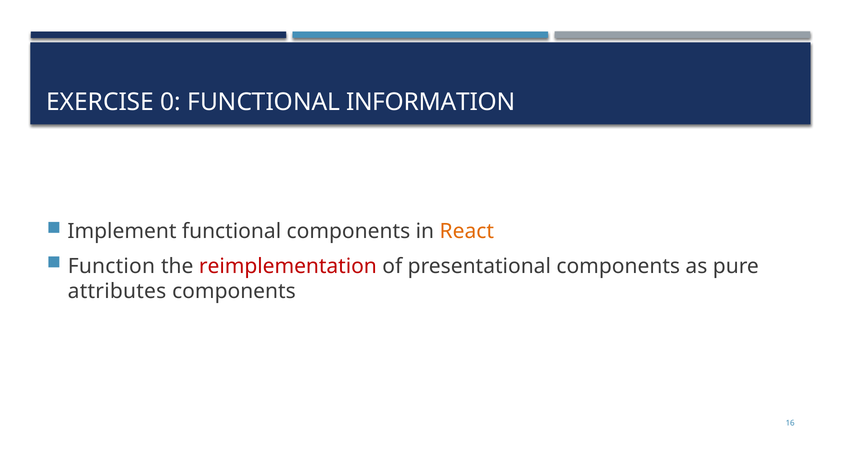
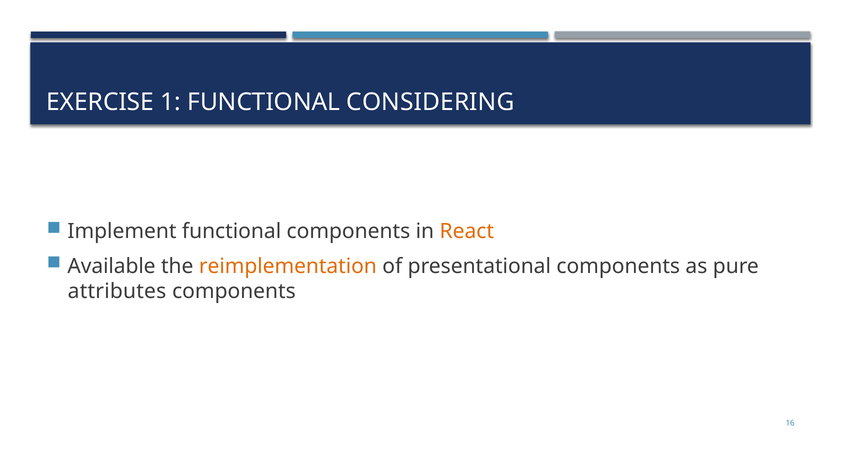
0: 0 -> 1 (171, 102)
INFORMATION: INFORMATION -> CONSIDERING (431, 102)
Function: Function -> Available (112, 266)
reimplementation colour: red -> orange (288, 266)
